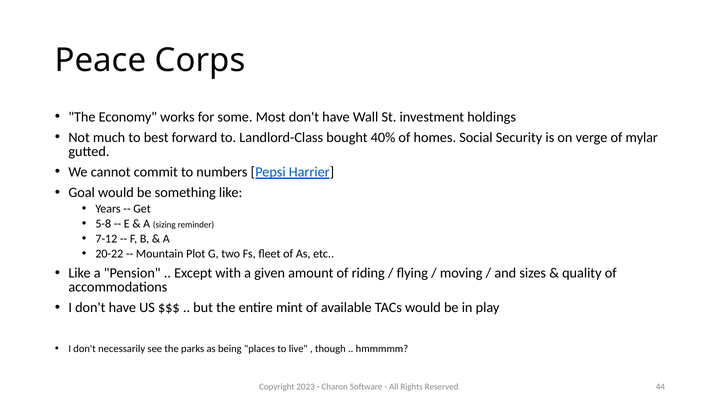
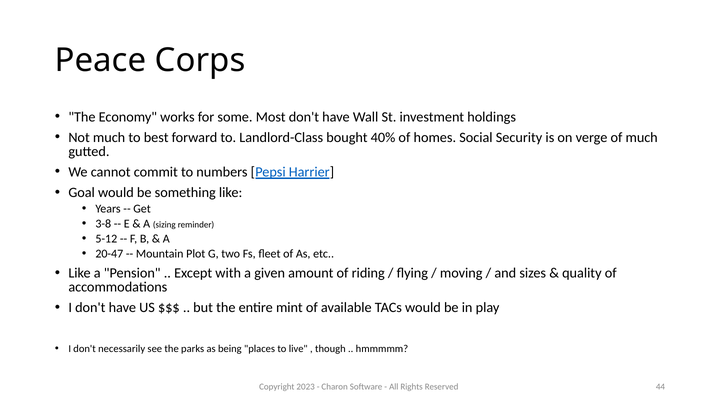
of mylar: mylar -> much (642, 137)
5-8: 5-8 -> 3-8 (103, 224)
7-12: 7-12 -> 5-12 (106, 239)
20-22: 20-22 -> 20-47 (109, 254)
